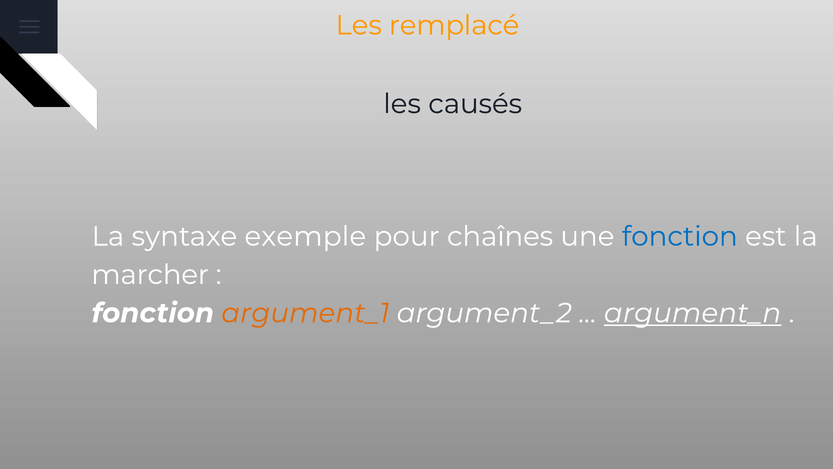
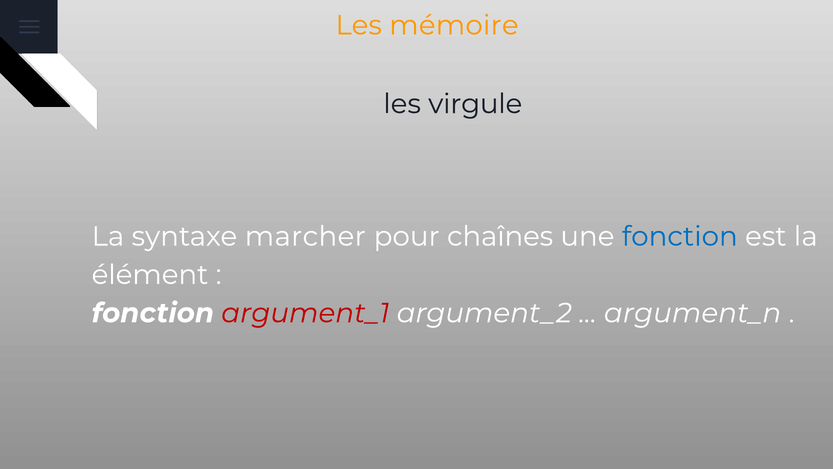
remplacé: remplacé -> mémoire (454, 25)
causés: causés -> virgule (475, 104)
exemple: exemple -> marcher (305, 236)
marcher: marcher -> élément (150, 275)
argument_1 colour: orange -> red (305, 313)
argument_n underline: present -> none (693, 313)
